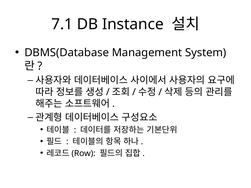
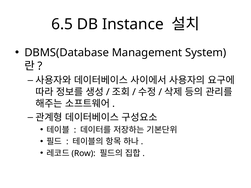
7.1: 7.1 -> 6.5 (62, 24)
